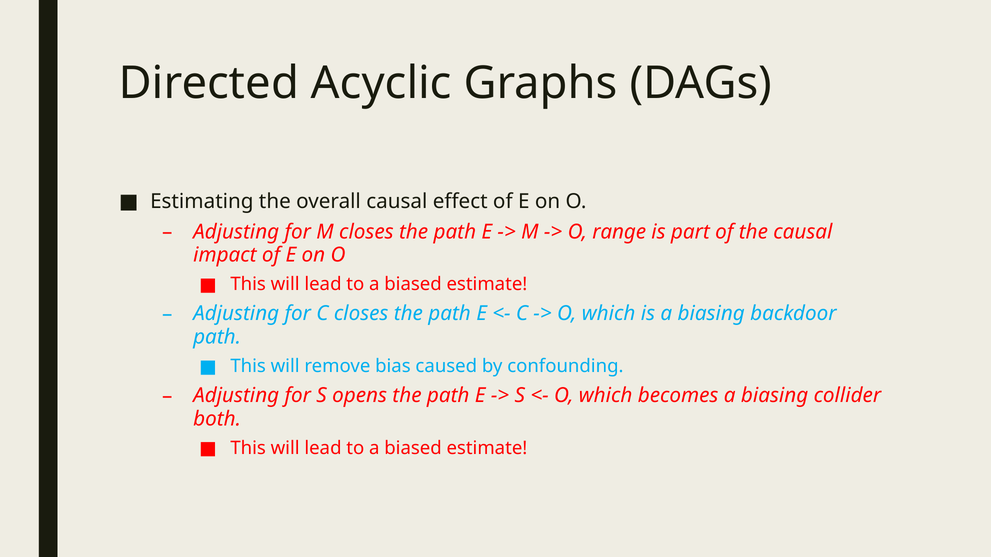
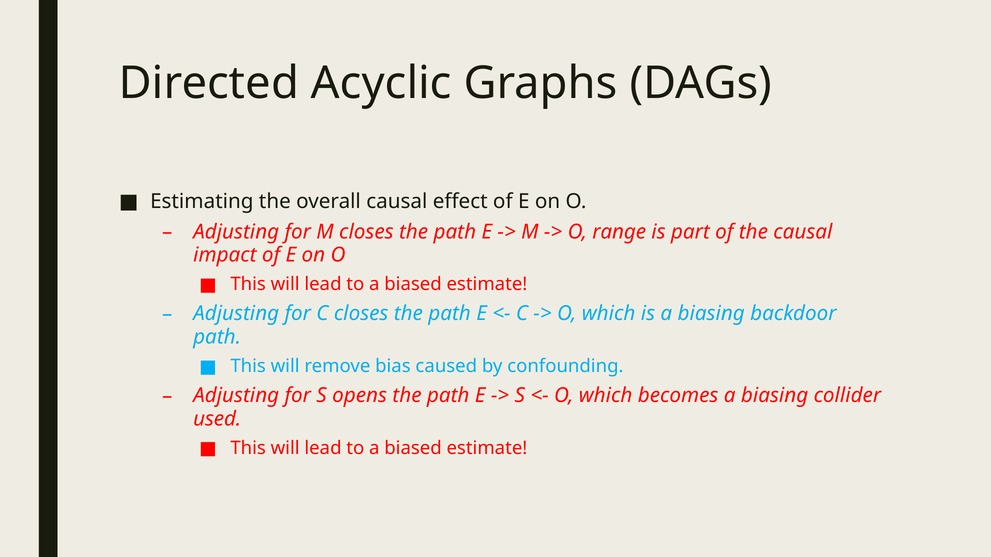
both: both -> used (217, 419)
